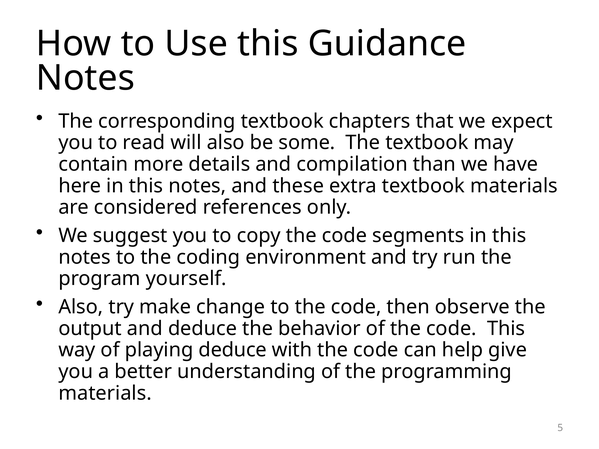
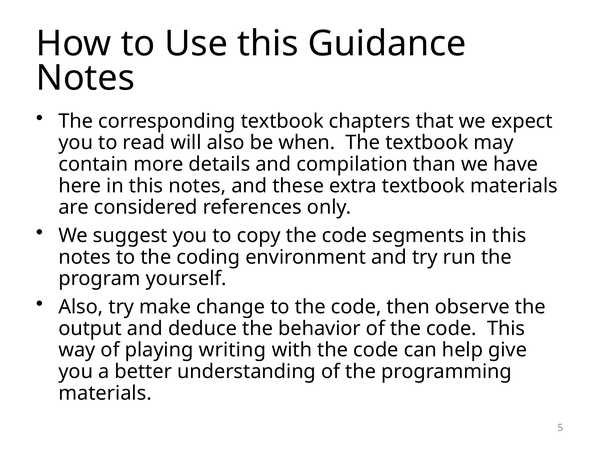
some: some -> when (307, 143)
playing deduce: deduce -> writing (232, 350)
